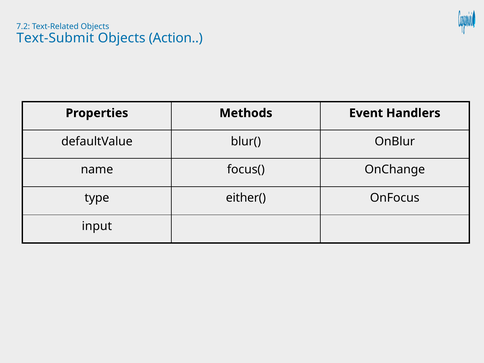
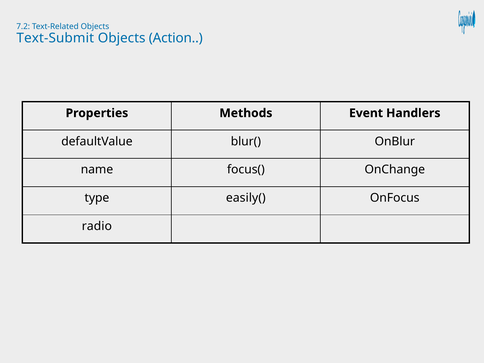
either(: either( -> easily( (246, 198)
input: input -> radio (97, 226)
